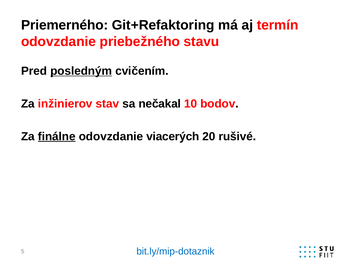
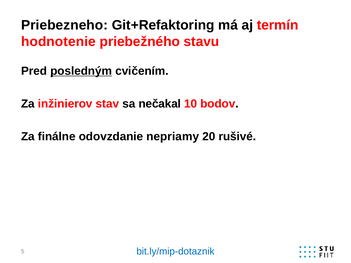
Priemerného: Priemerného -> Priebezneho (64, 25)
odovzdanie: odovzdanie -> hodnotenie (58, 42)
finálne underline: present -> none (57, 137)
viacerých: viacerých -> nepriamy (173, 137)
